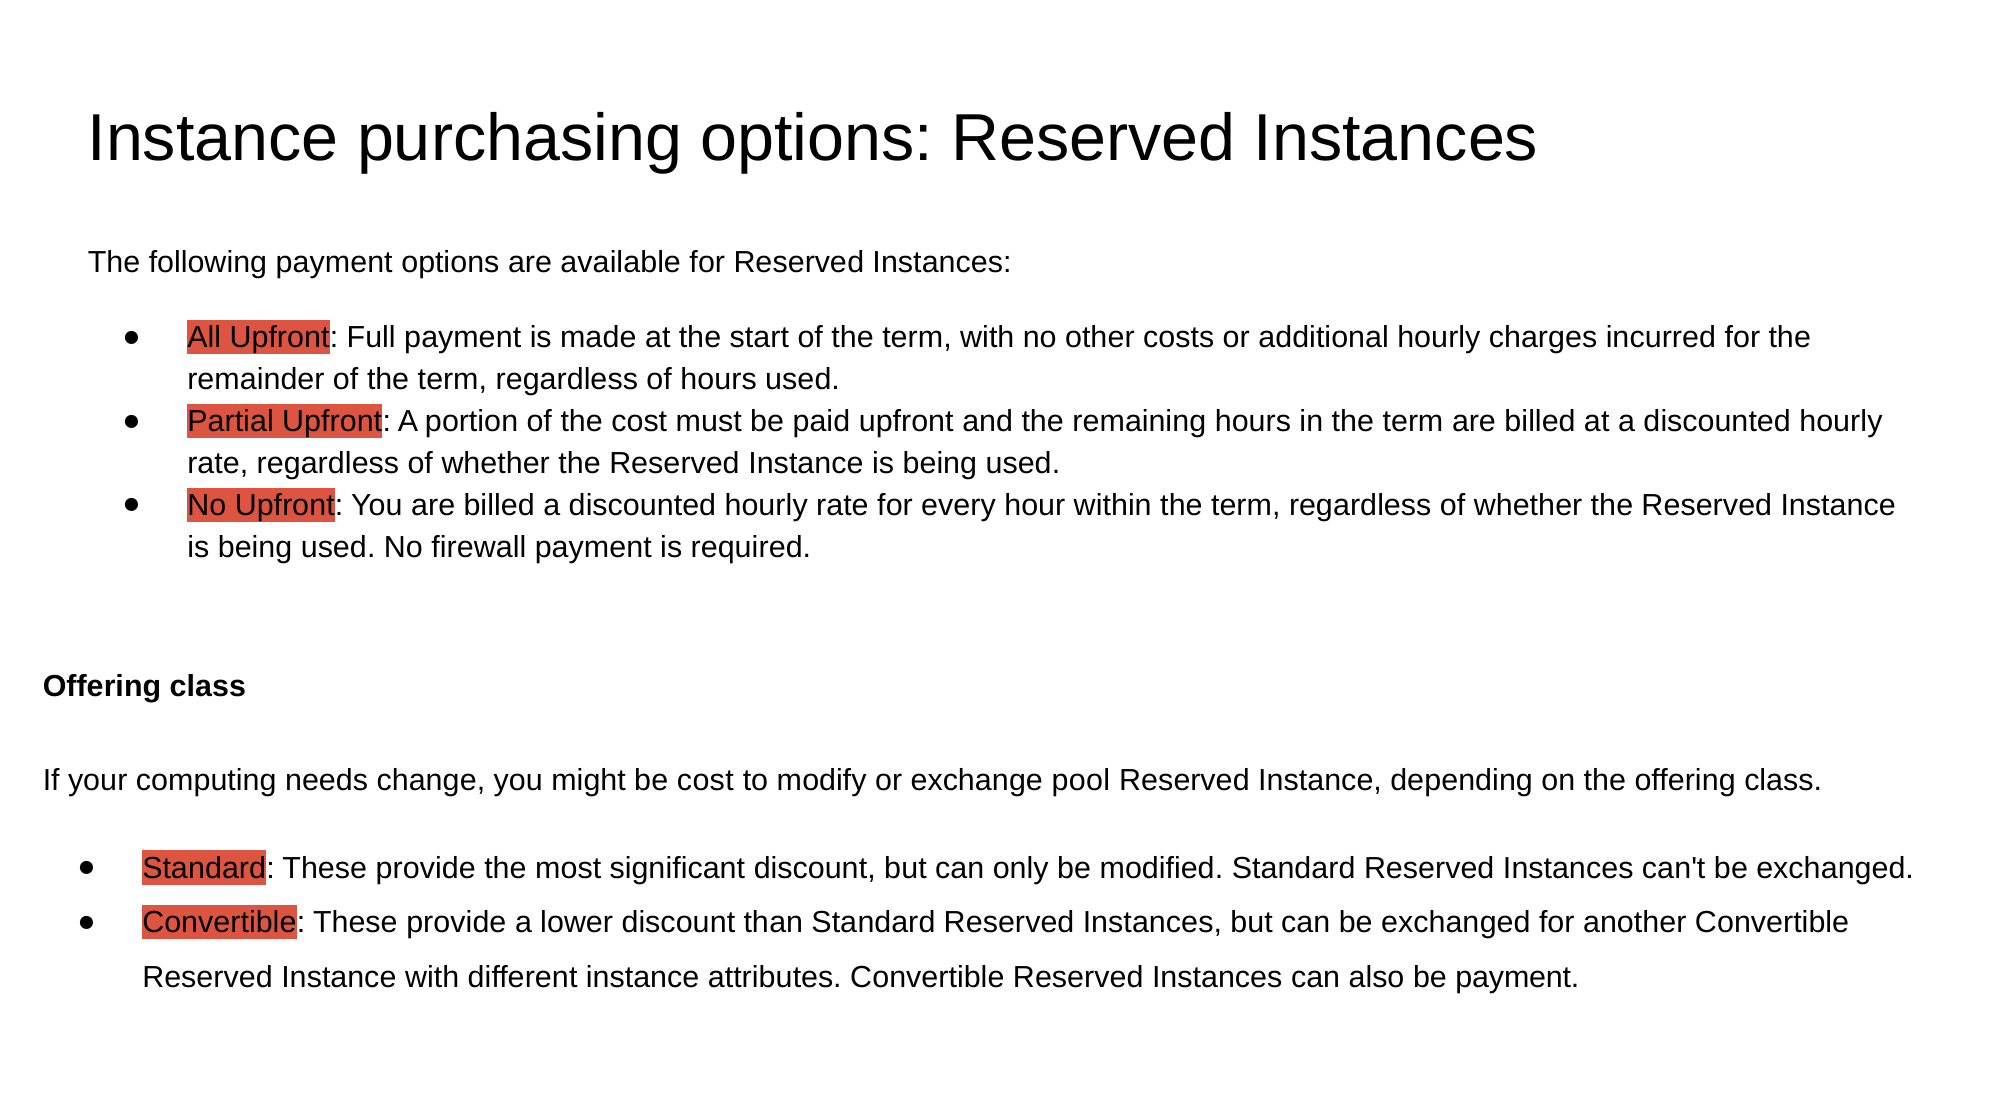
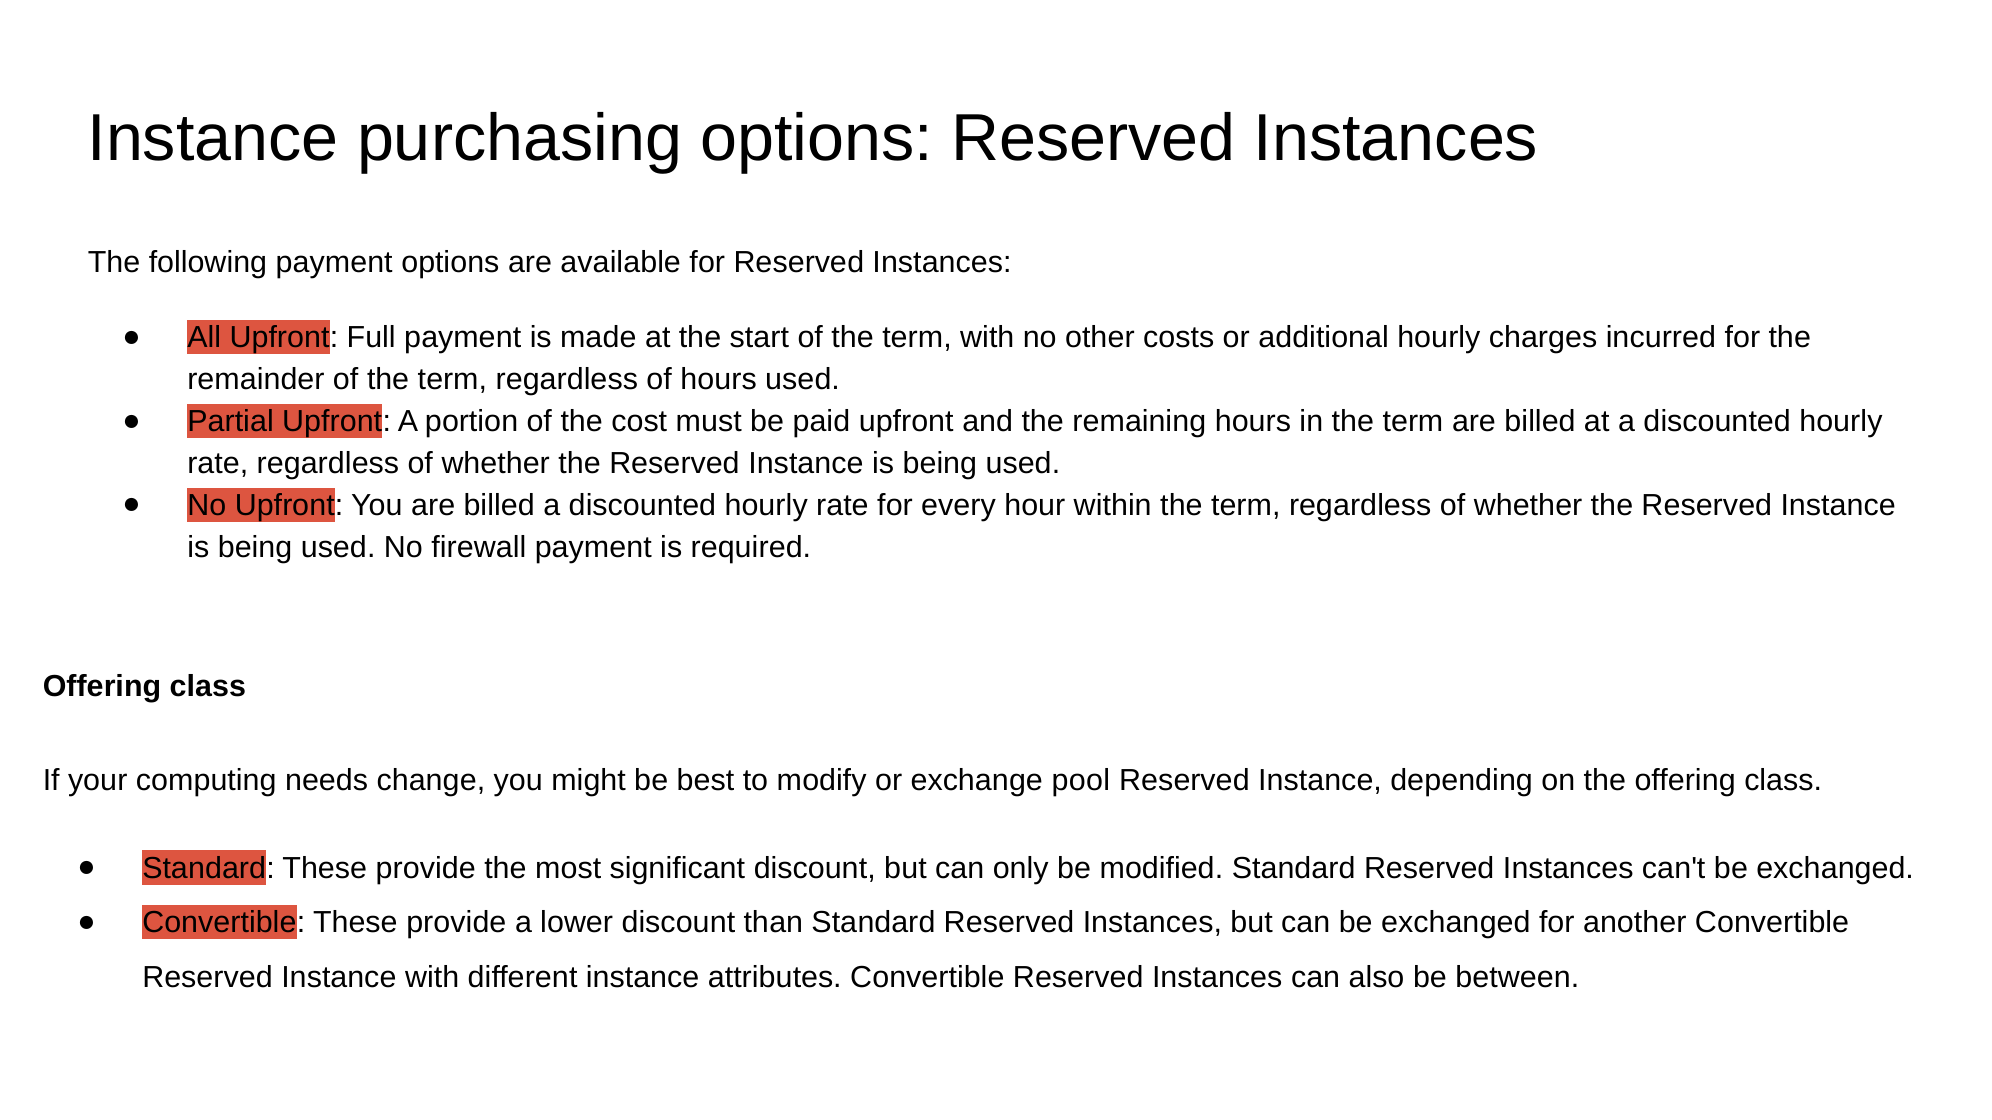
be cost: cost -> best (705, 780)
be payment: payment -> between (1517, 978)
